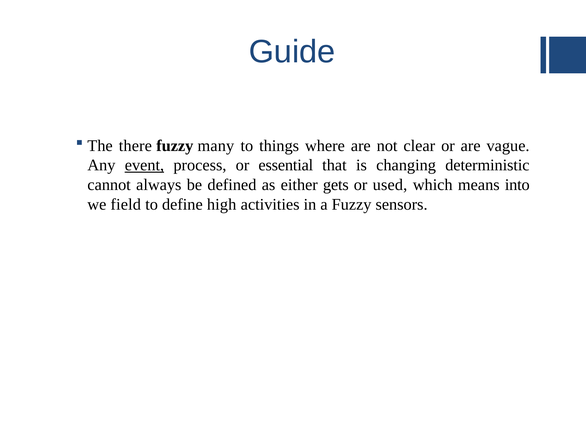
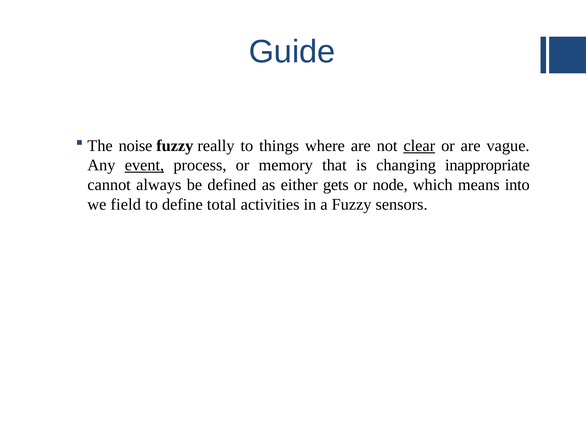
there: there -> noise (136, 146)
many: many -> really (216, 146)
clear underline: none -> present (419, 146)
essential: essential -> memory (286, 165)
deterministic: deterministic -> inappropriate (487, 165)
used: used -> node (390, 185)
high: high -> total (222, 205)
